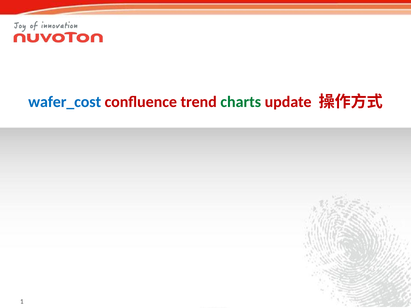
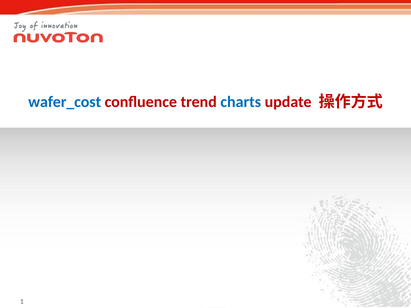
charts colour: green -> blue (241, 102)
